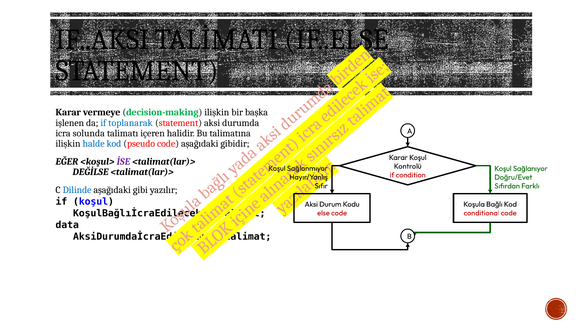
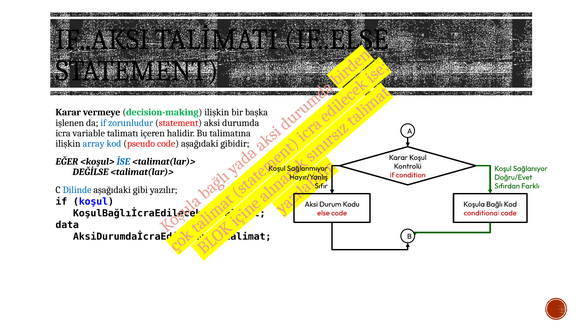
toplanarak: toplanarak -> zorunludur (131, 123)
solunda: solunda -> variable (89, 133)
halde: halde -> array (94, 144)
İSE colour: purple -> blue (123, 162)
